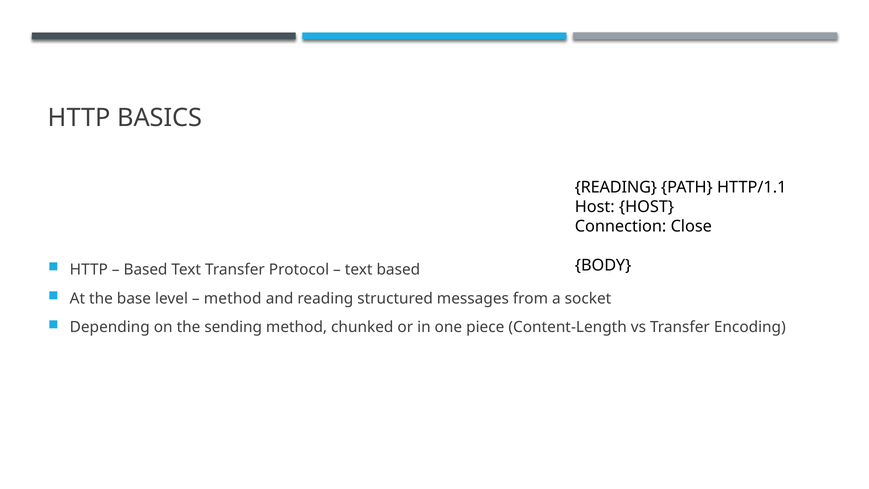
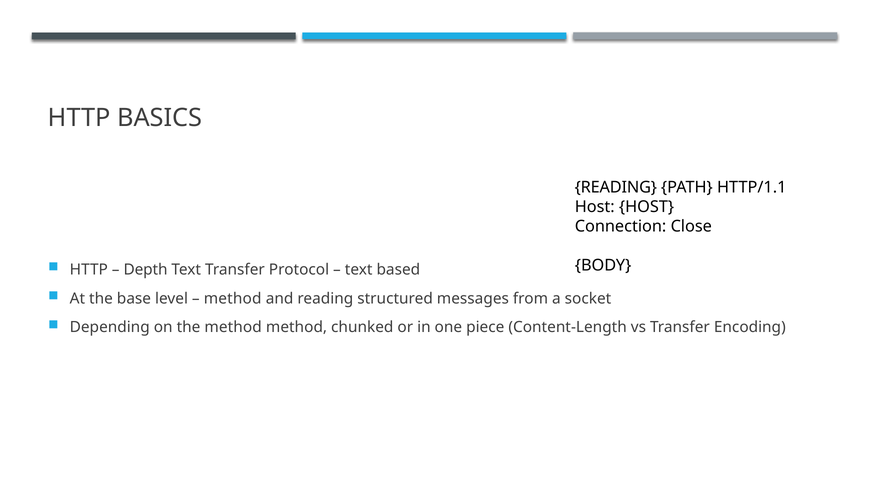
Based: Based -> Depth (146, 269)
the sending: sending -> method (233, 327)
